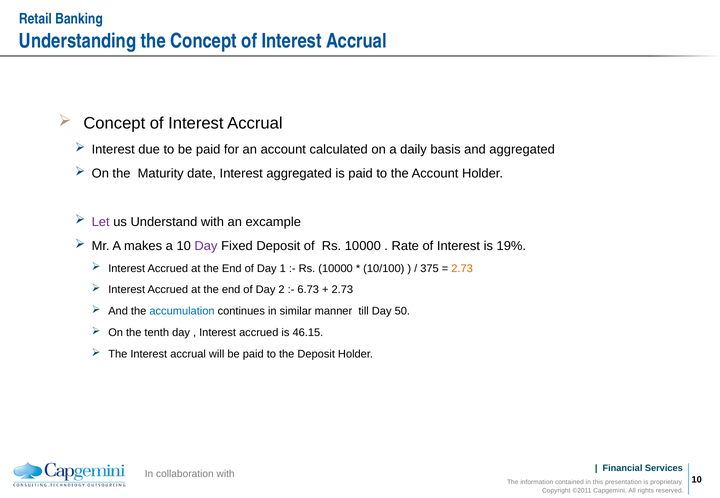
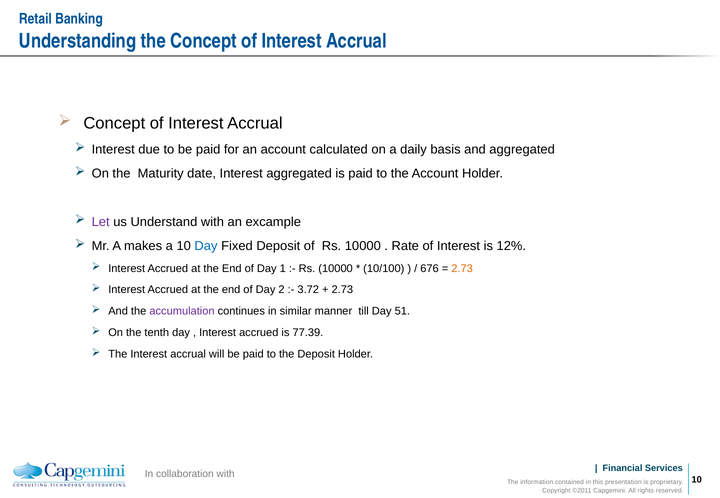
Day colour: purple -> blue (206, 246)
19%: 19% -> 12% (511, 246)
375: 375 -> 676 (430, 269)
6.73: 6.73 -> 3.72 (308, 290)
accumulation colour: blue -> purple (182, 312)
50: 50 -> 51 (402, 312)
46.15: 46.15 -> 77.39 (308, 333)
